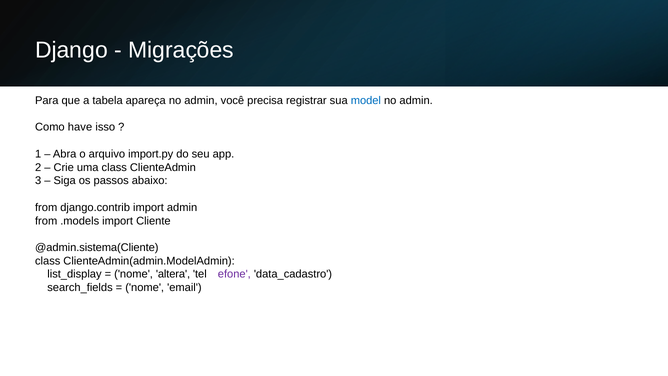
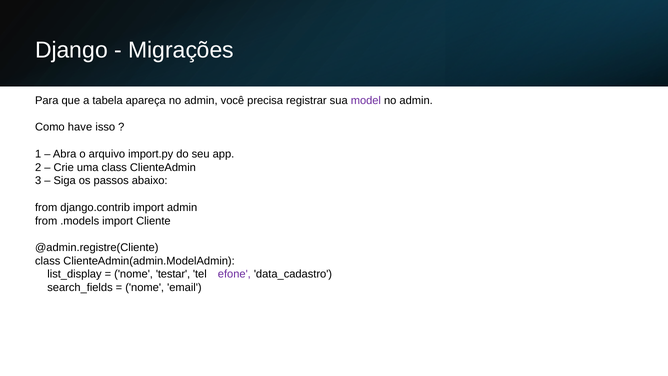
model colour: blue -> purple (366, 101)
@admin.sistema(Cliente: @admin.sistema(Cliente -> @admin.registre(Cliente (97, 247)
altera: altera -> testar (173, 274)
